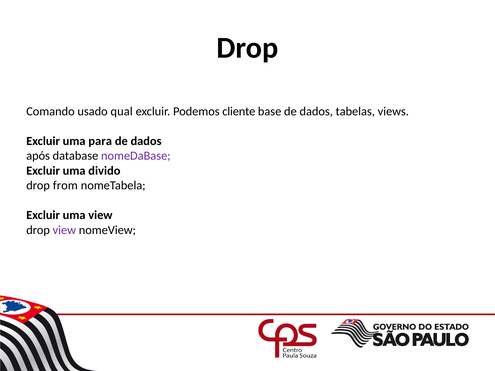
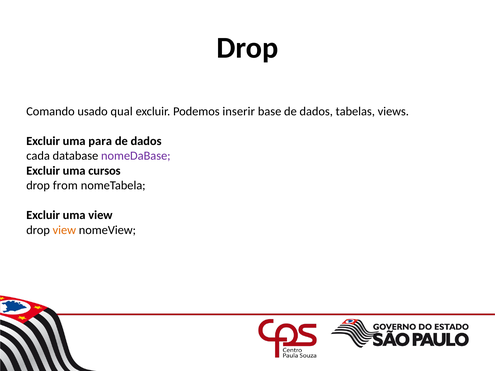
cliente: cliente -> inserir (239, 111)
após: após -> cada (38, 156)
divido: divido -> cursos (104, 171)
view colour: purple -> orange (64, 230)
